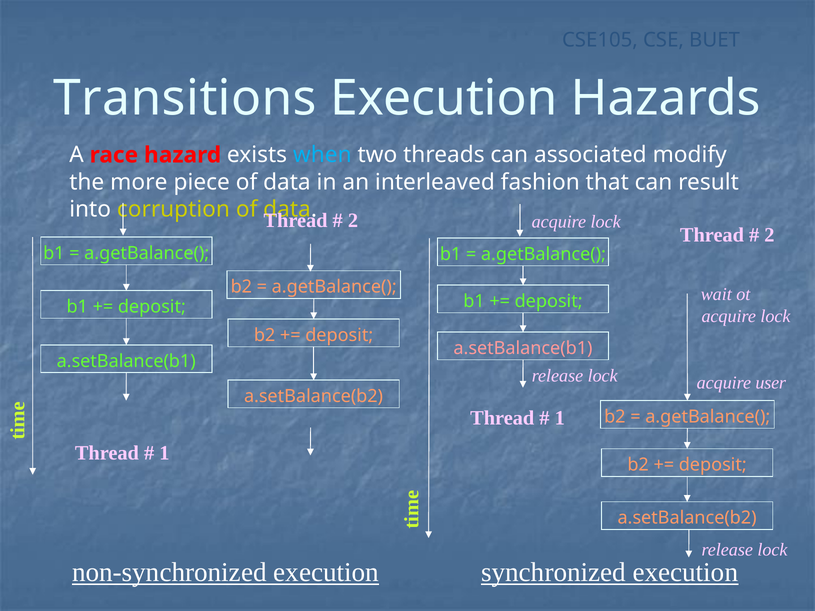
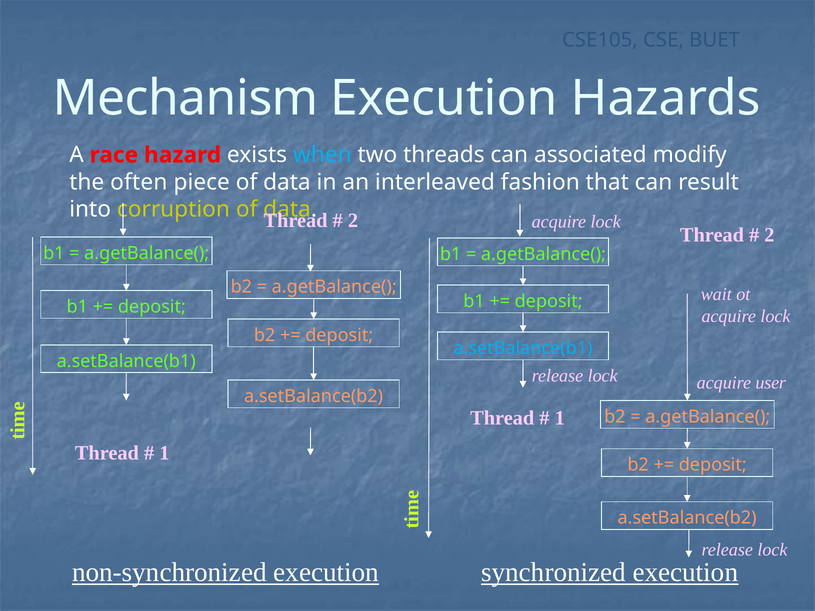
Transitions: Transitions -> Mechanism (186, 99)
more: more -> often (139, 182)
a.setBalance(b1 colour: pink -> light blue (523, 348)
